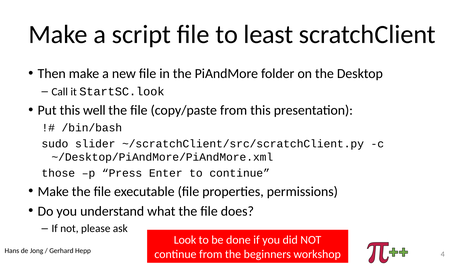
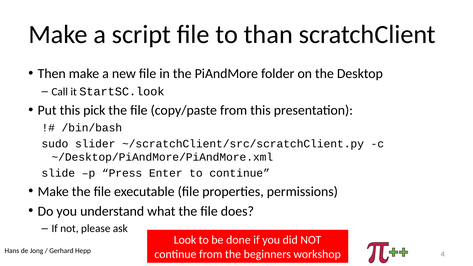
least: least -> than (268, 35)
well: well -> pick (94, 110)
those: those -> slide (58, 173)
